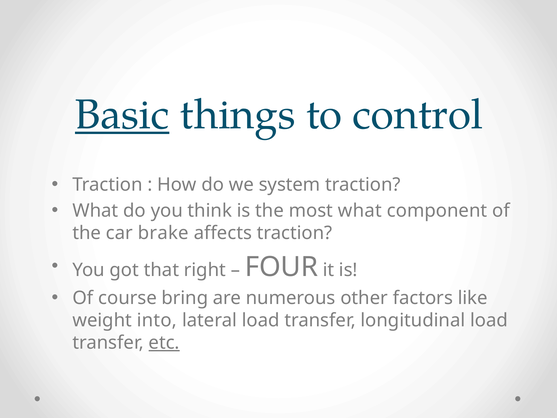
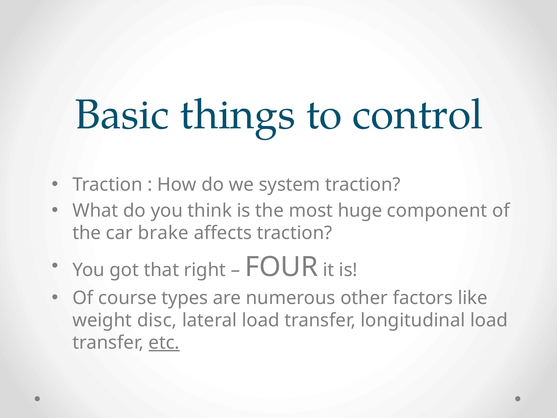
Basic underline: present -> none (122, 115)
most what: what -> huge (360, 211)
bring: bring -> types (185, 298)
into: into -> disc (157, 320)
